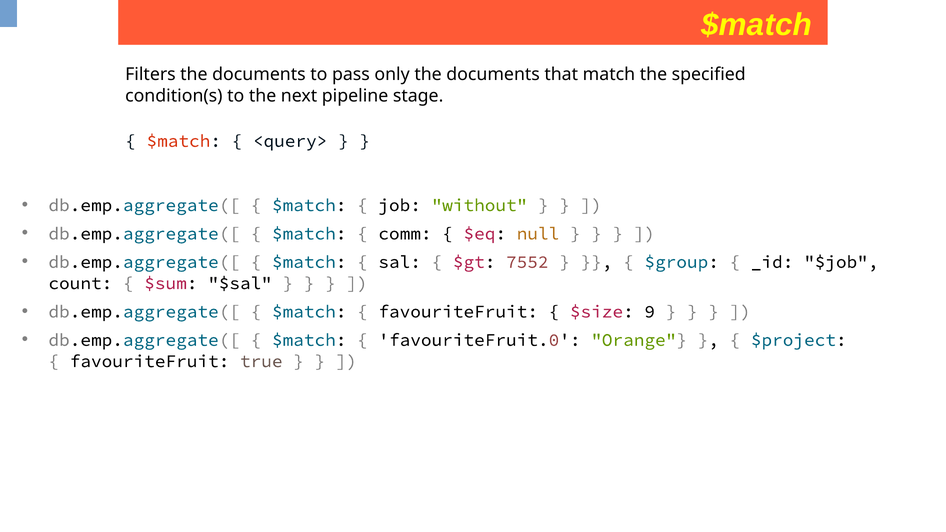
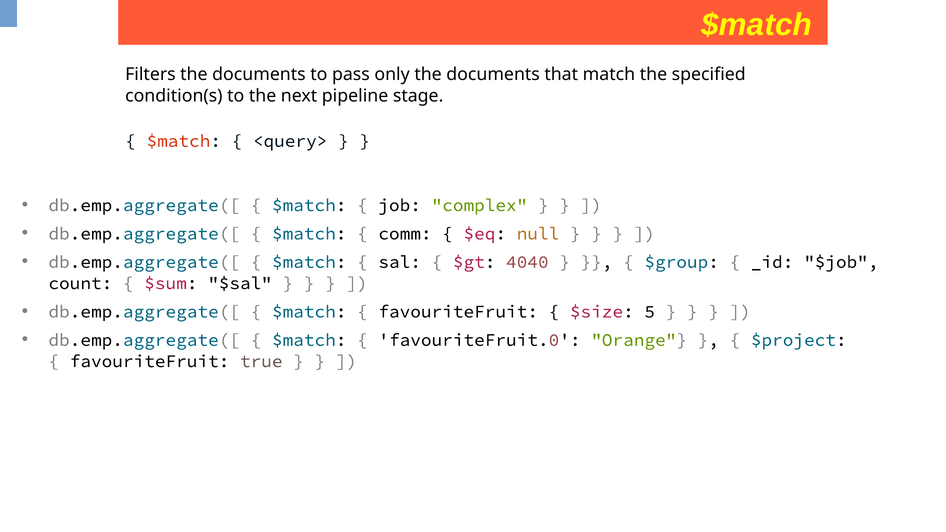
without: without -> complex (479, 205)
7552: 7552 -> 4040 (527, 262)
9: 9 -> 5 (650, 312)
